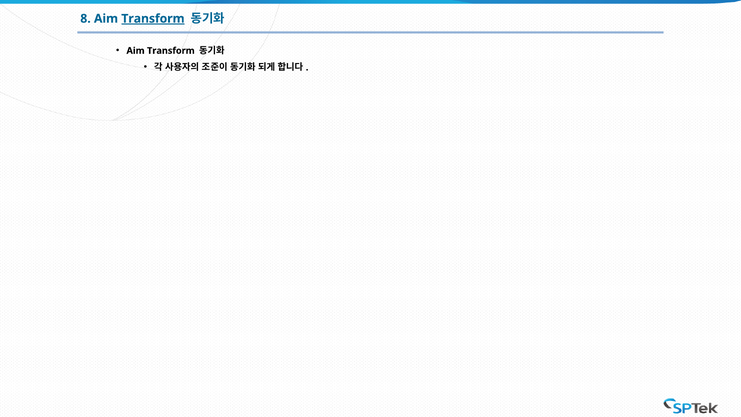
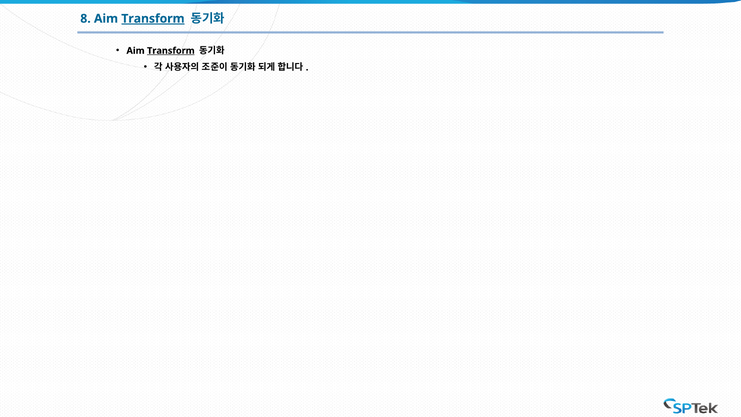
Transform underline: none -> present (171, 51)
